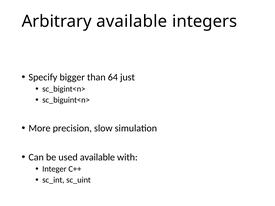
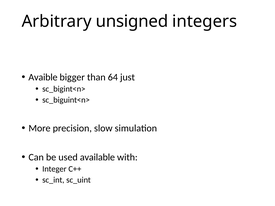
Arbitrary available: available -> unsigned (132, 21)
Specify: Specify -> Avaible (43, 77)
